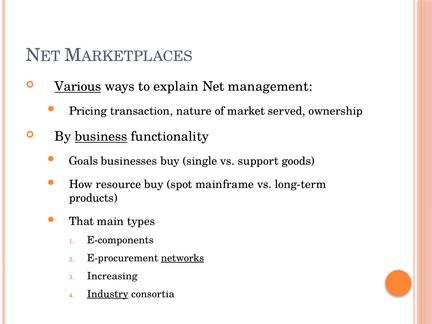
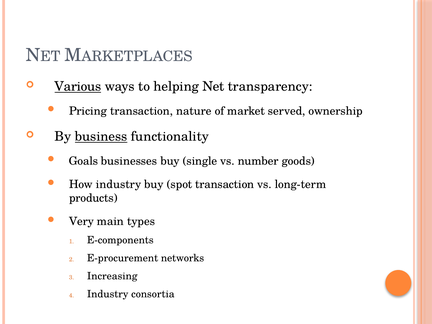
explain: explain -> helping (176, 87)
management: management -> transparency (270, 87)
support: support -> number (258, 161)
How resource: resource -> industry (119, 184)
spot mainframe: mainframe -> transaction (225, 184)
That: That -> Very (81, 221)
networks underline: present -> none (183, 258)
Industry underline: present -> none (108, 294)
